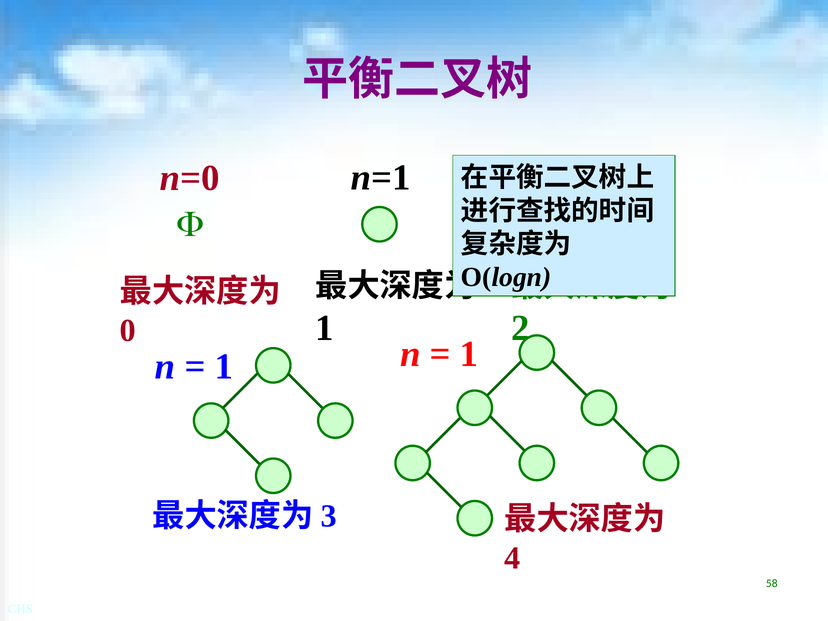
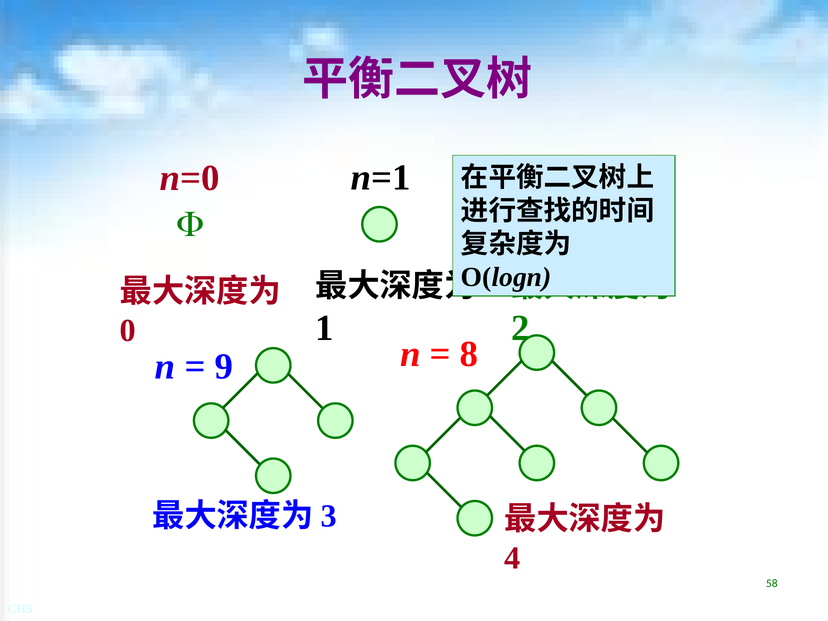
1: 1 -> 8 (469, 354)
1: 1 -> 9 (224, 367)
